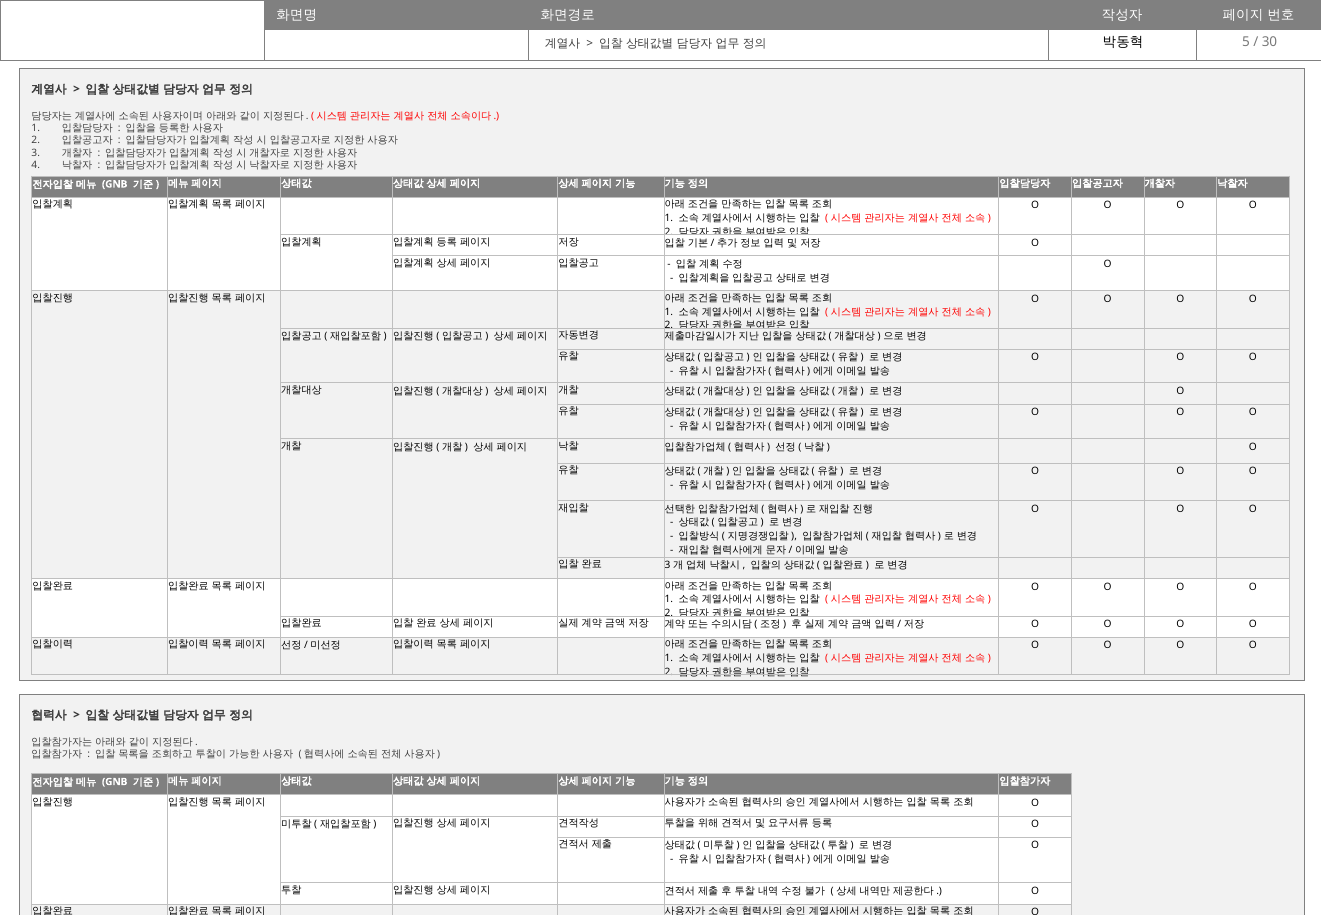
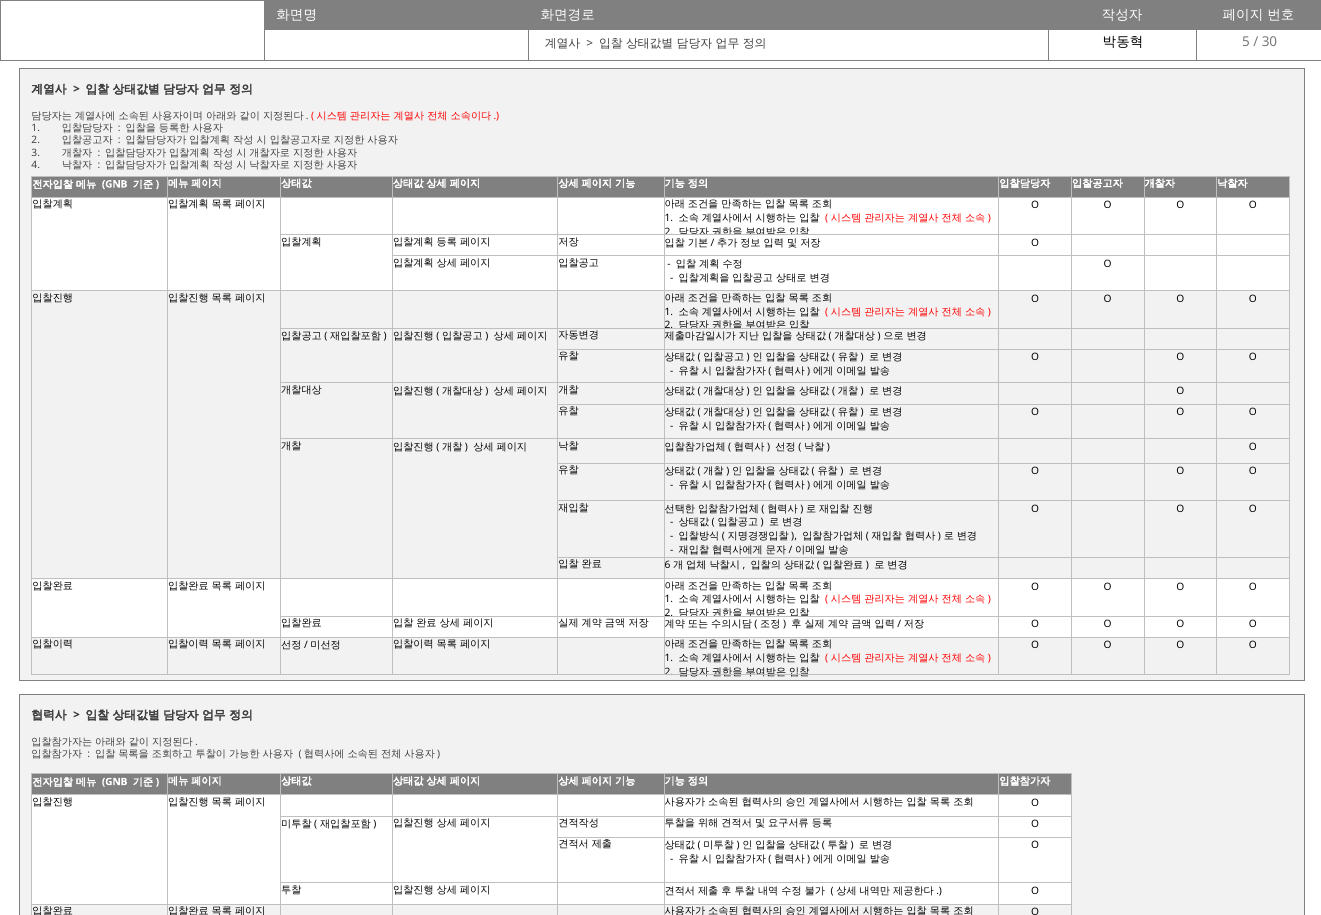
3: 3 -> 6 (668, 565)
